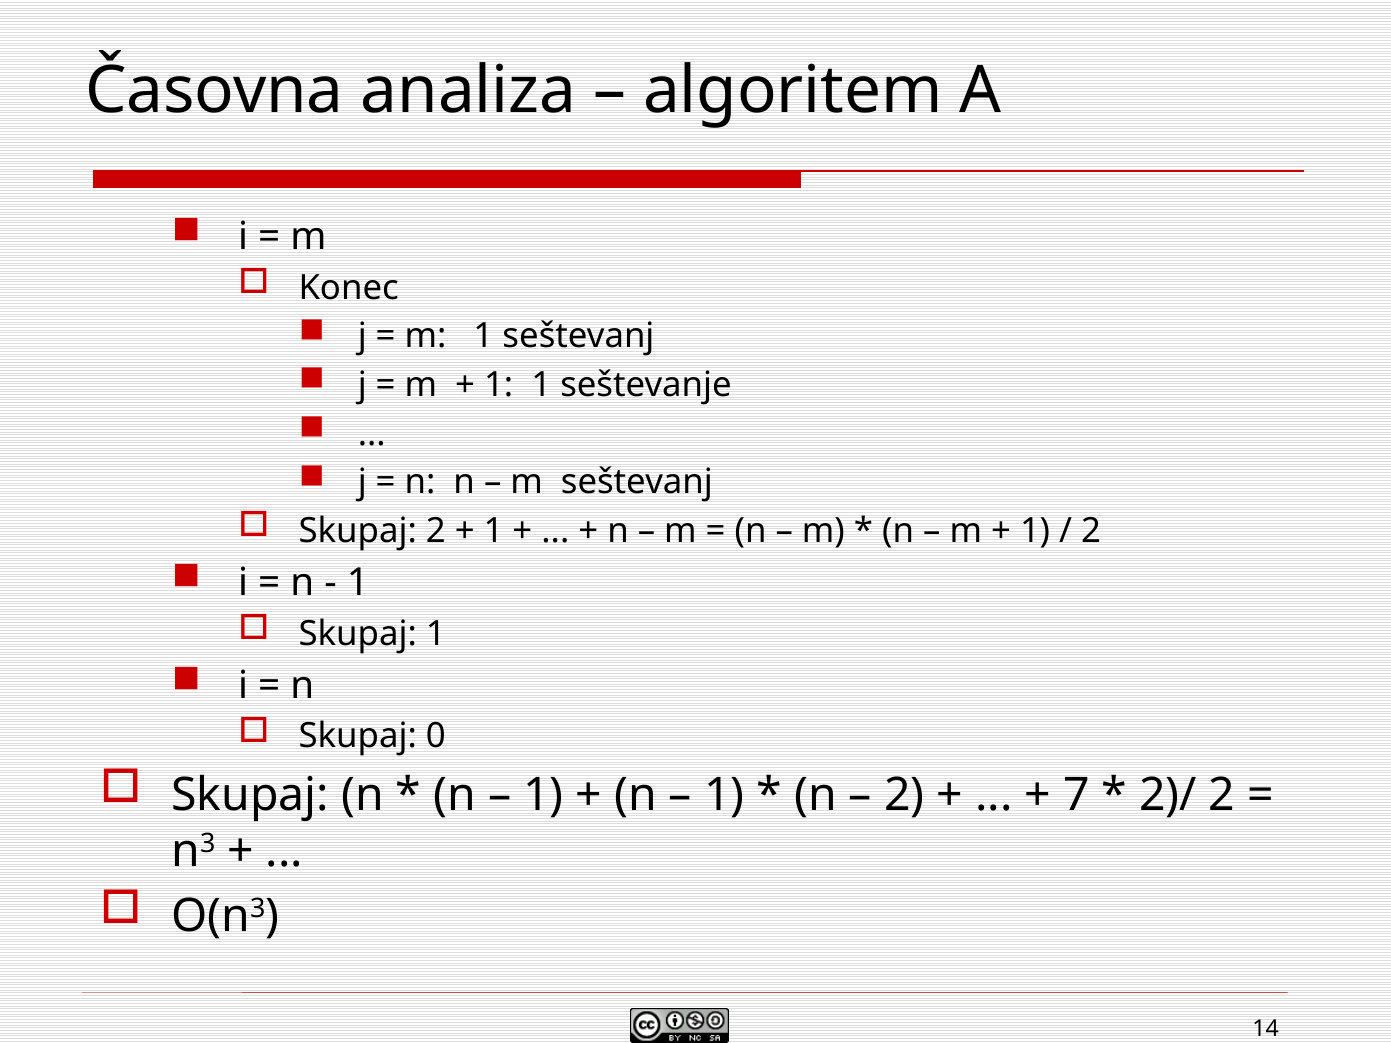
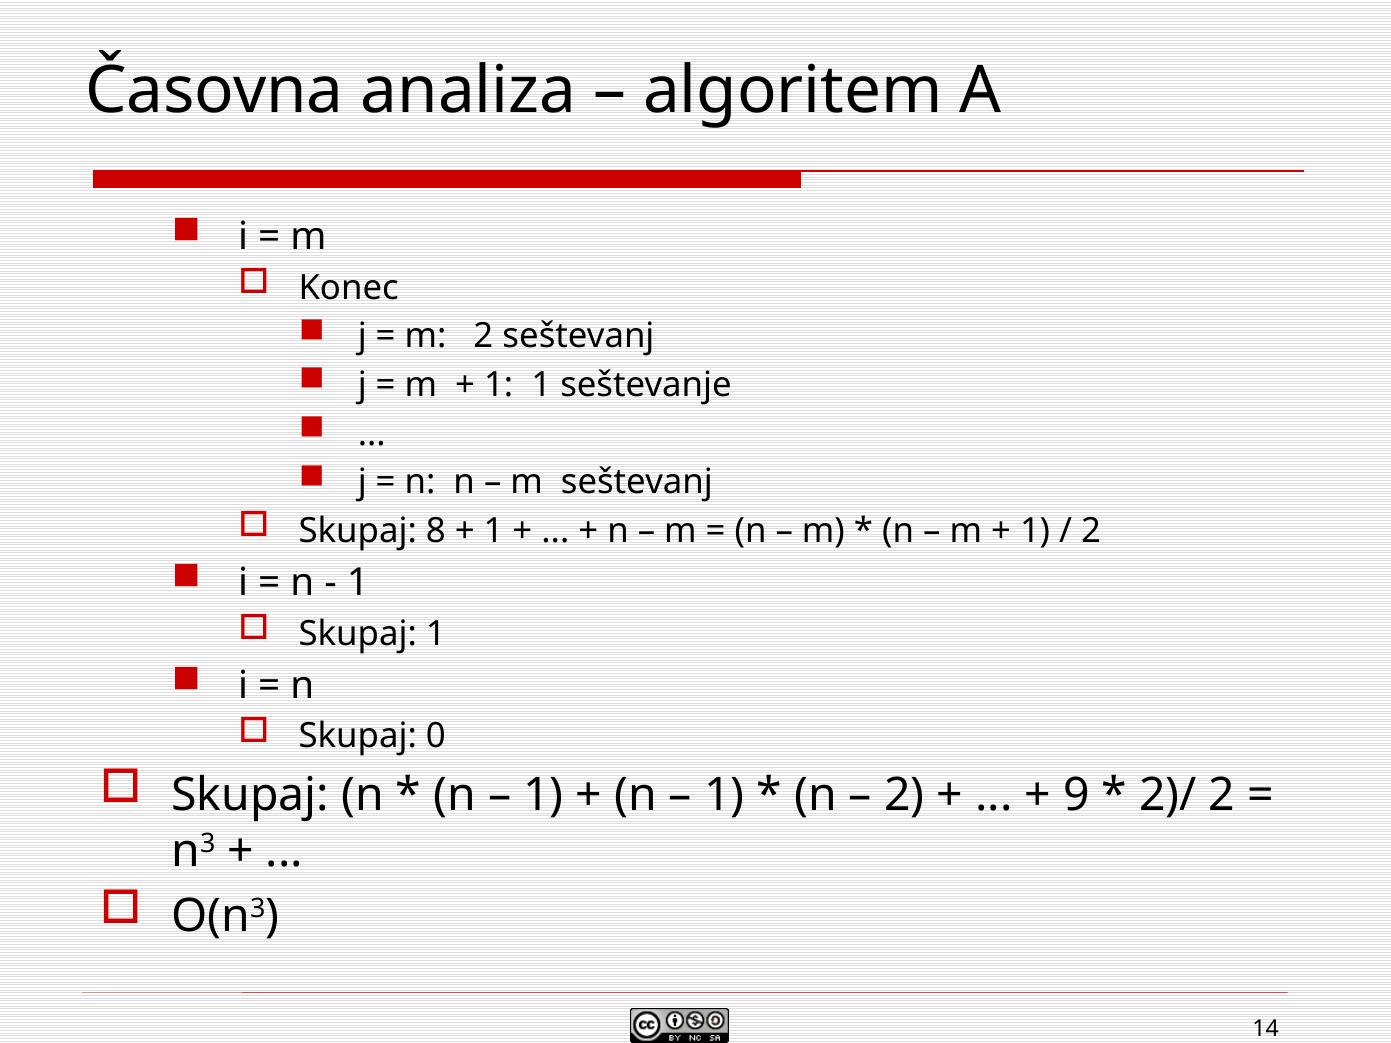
m 1: 1 -> 2 (483, 336)
Skupaj 2: 2 -> 8 (436, 531)
7: 7 -> 9 (1076, 795)
